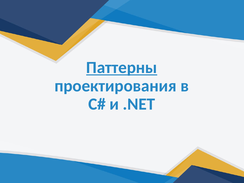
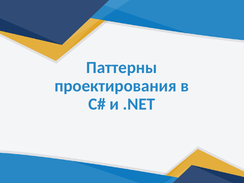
Паттерны underline: present -> none (122, 68)
